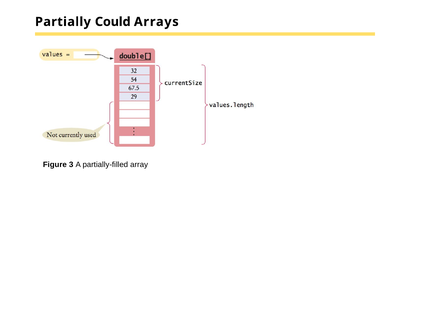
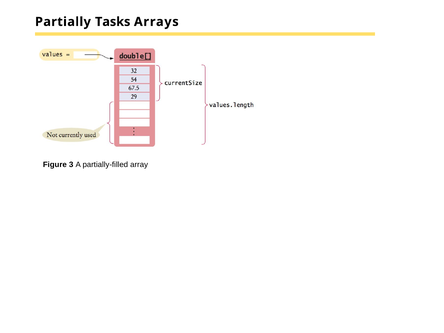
Could: Could -> Tasks (113, 22)
